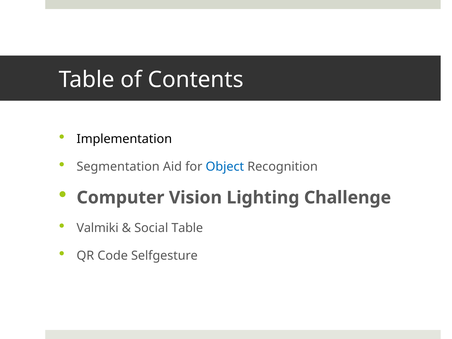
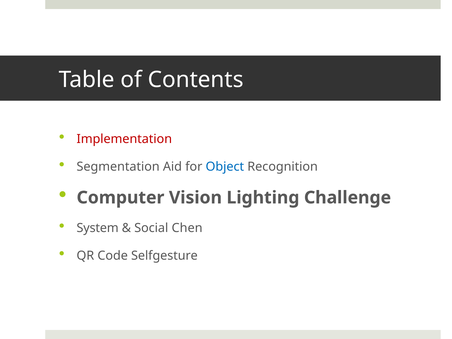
Implementation colour: black -> red (124, 139)
Valmiki: Valmiki -> System (98, 228)
Social Table: Table -> Chen (187, 228)
